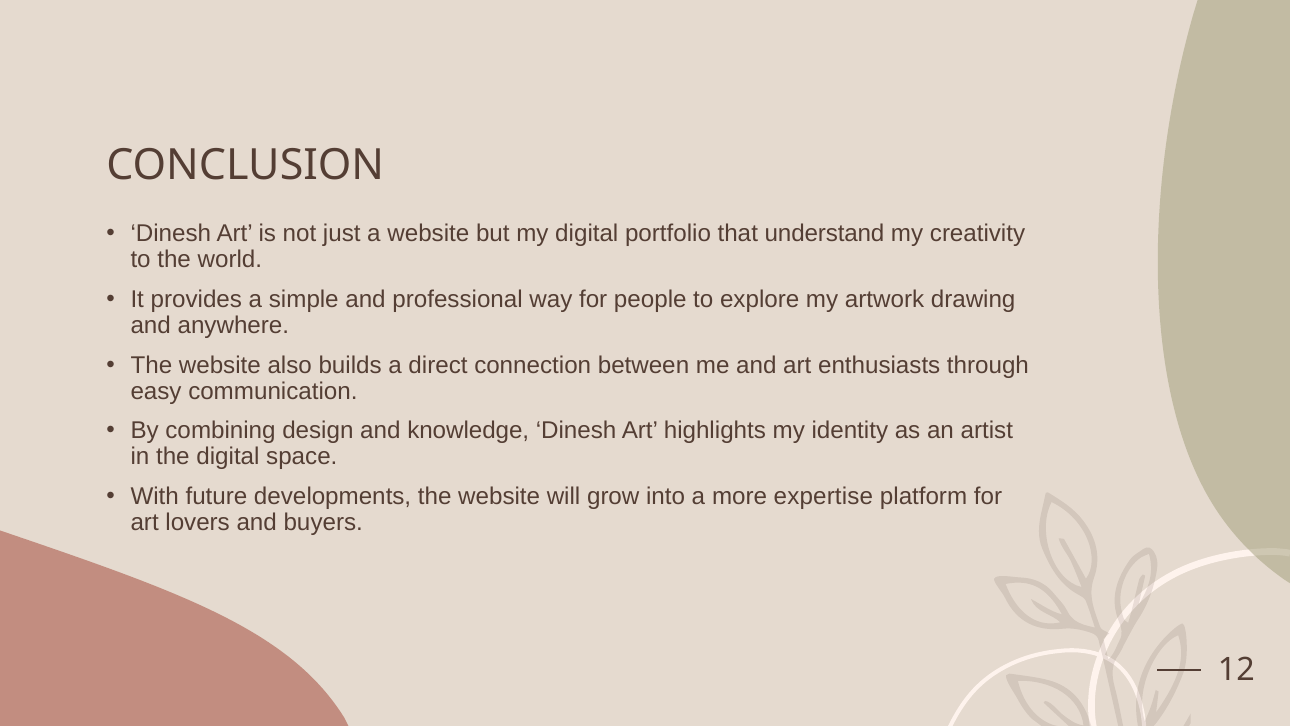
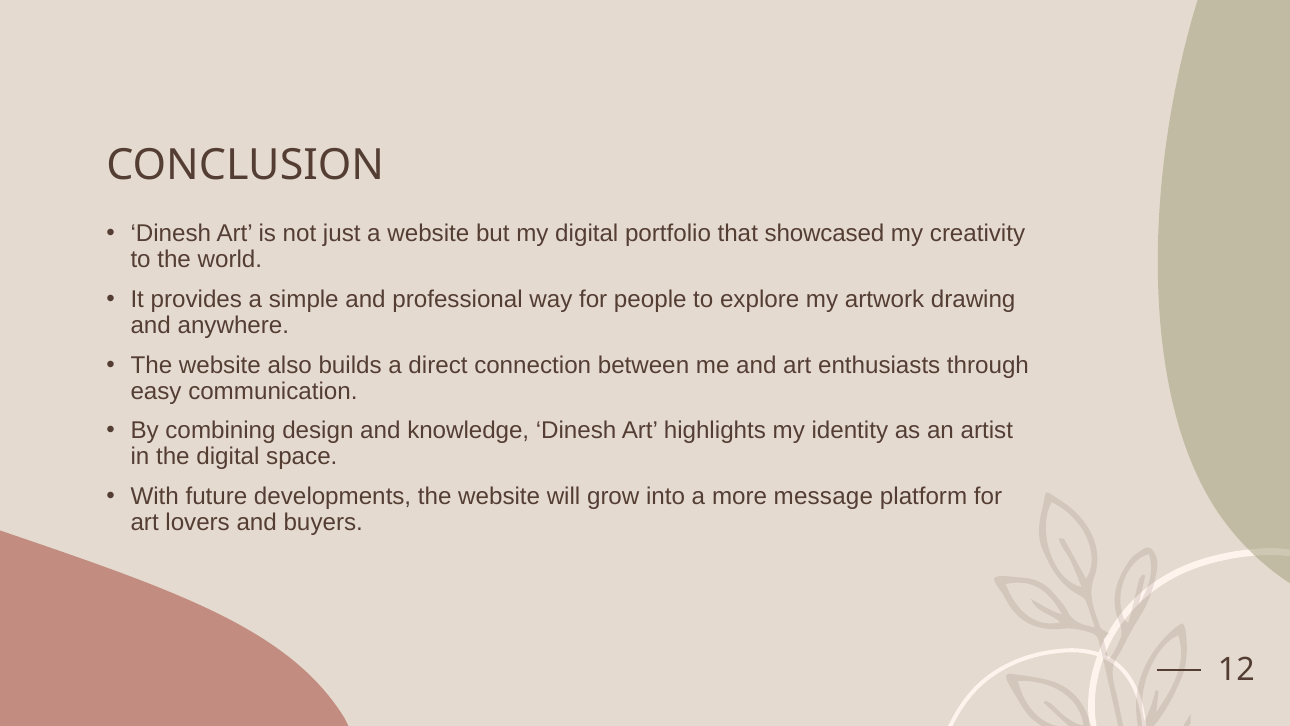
understand: understand -> showcased (825, 234)
expertise: expertise -> message (823, 496)
